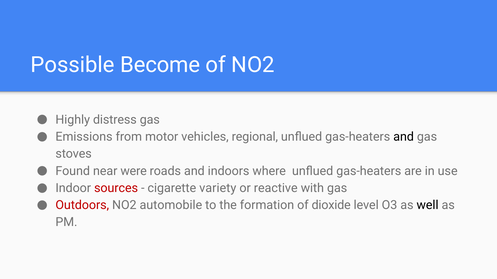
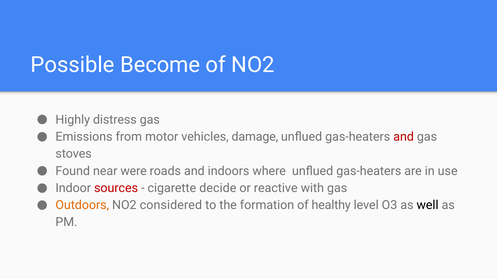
regional: regional -> damage (255, 137)
and colour: black -> red (404, 137)
variety: variety -> decide (218, 188)
Outdoors colour: red -> orange (82, 206)
automobile: automobile -> considered (171, 206)
dioxide: dioxide -> healthy (331, 206)
